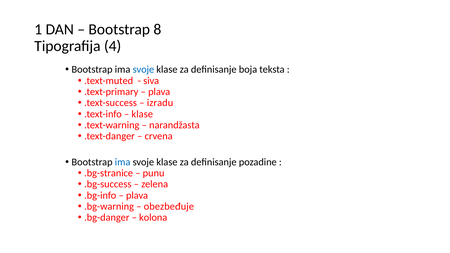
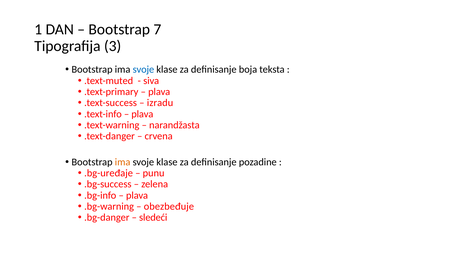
8: 8 -> 7 (157, 29)
4: 4 -> 3 (113, 46)
klase: klase -> plava (142, 114)
ima colour: blue -> orange (123, 162)
.bg-stranice: .bg-stranice -> .bg-uređaje (109, 173)
kolona: kolona -> sledeći (153, 218)
